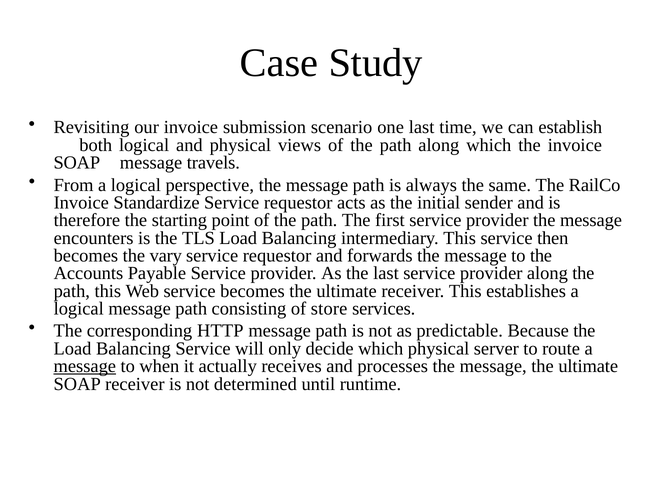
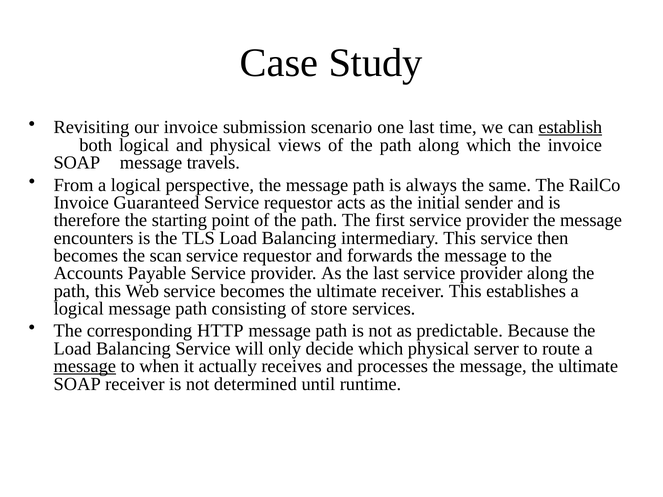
establish underline: none -> present (570, 127)
Standardize: Standardize -> Guaranteed (156, 203)
vary: vary -> scan (166, 256)
